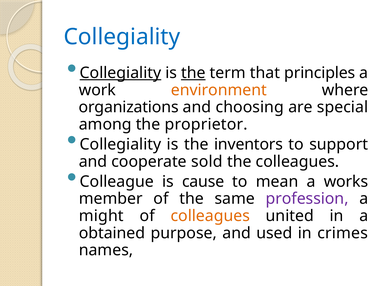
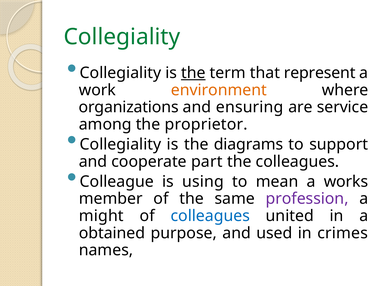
Collegiality colour: blue -> green (122, 37)
Collegiality underline: present -> none (120, 73)
principles: principles -> represent (320, 73)
choosing: choosing -> ensuring (250, 107)
special: special -> service (343, 107)
inventors: inventors -> diagrams (249, 144)
sold: sold -> part (207, 161)
cause: cause -> using (203, 181)
colleagues colour: orange -> blue (210, 216)
